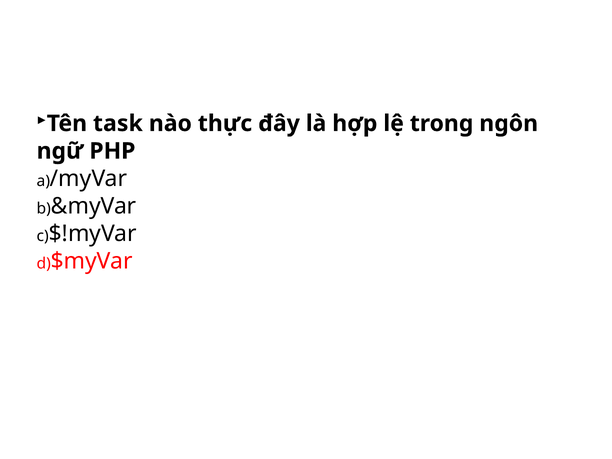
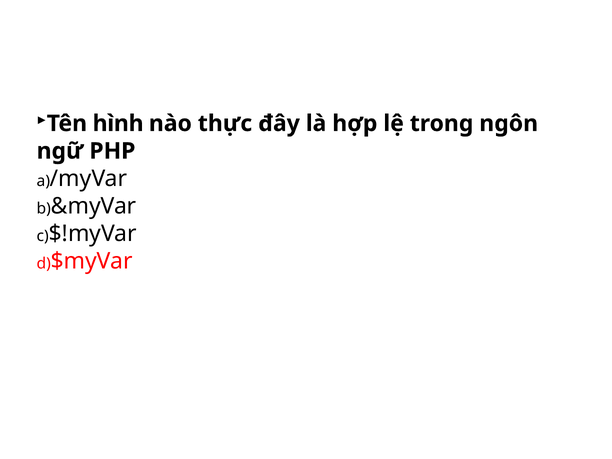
task: task -> hình (118, 123)
